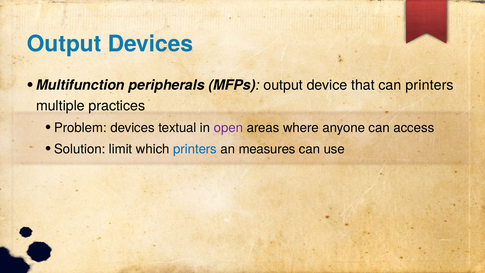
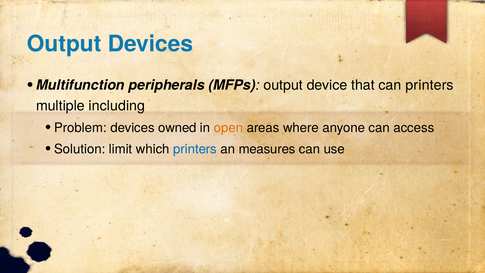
practices: practices -> including (117, 106)
textual: textual -> owned (177, 128)
open colour: purple -> orange (228, 128)
